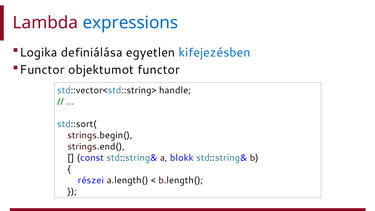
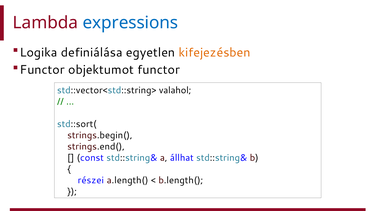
kifejezésben colour: blue -> orange (215, 52)
handle: handle -> valahol (175, 90)
blokk: blokk -> állhat (182, 158)
